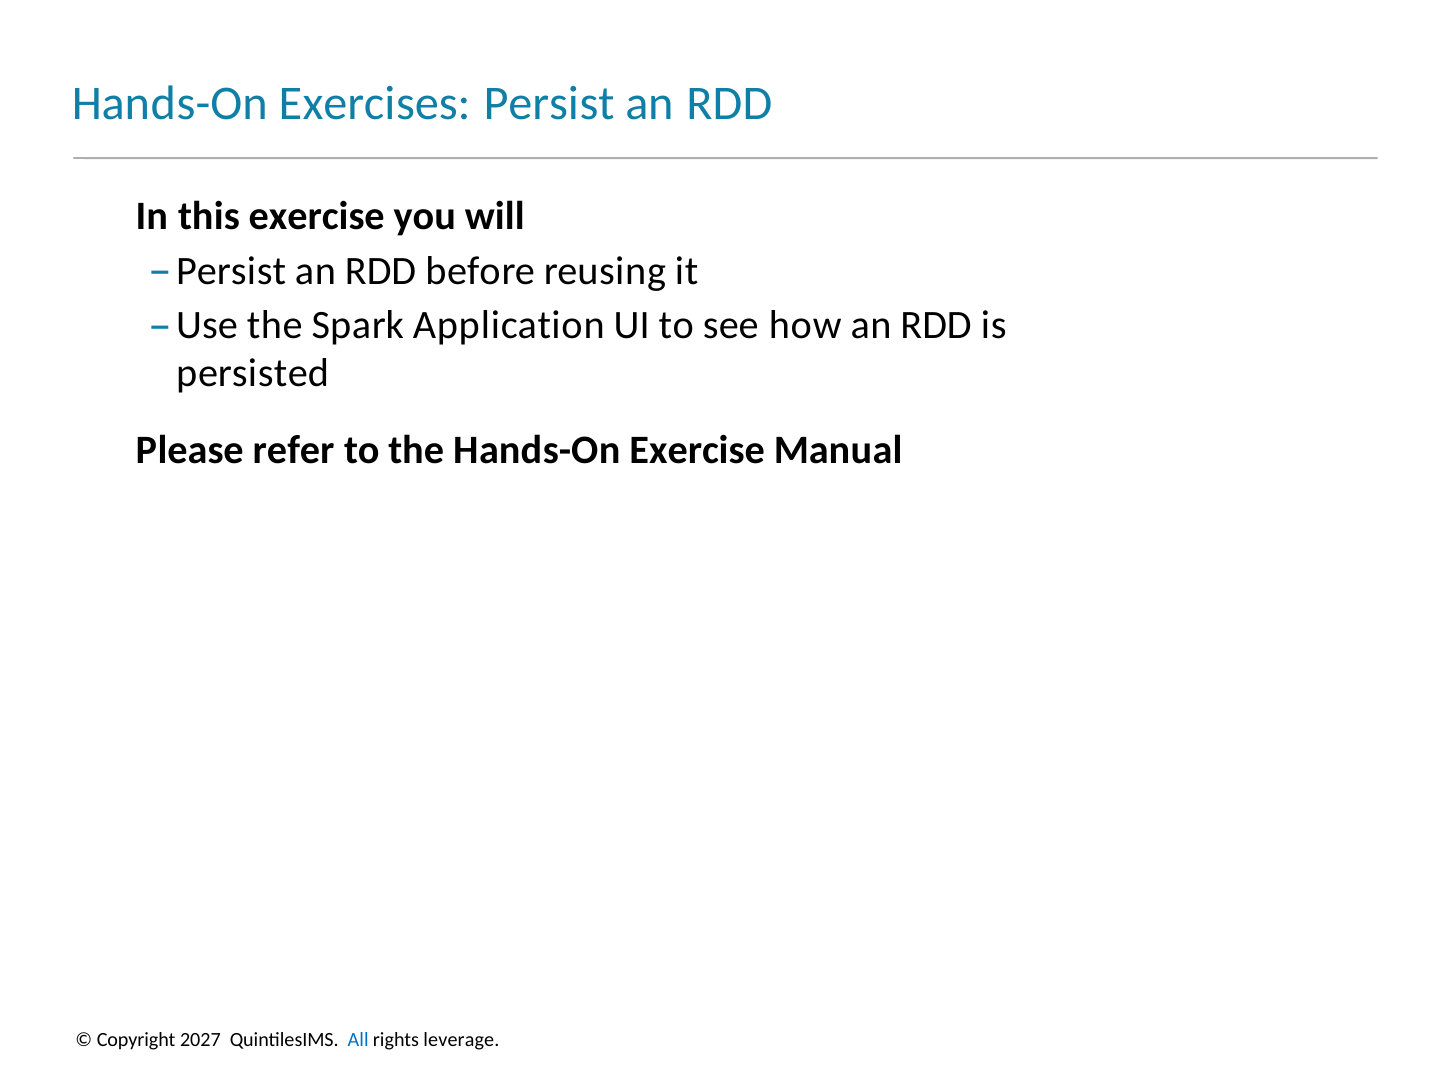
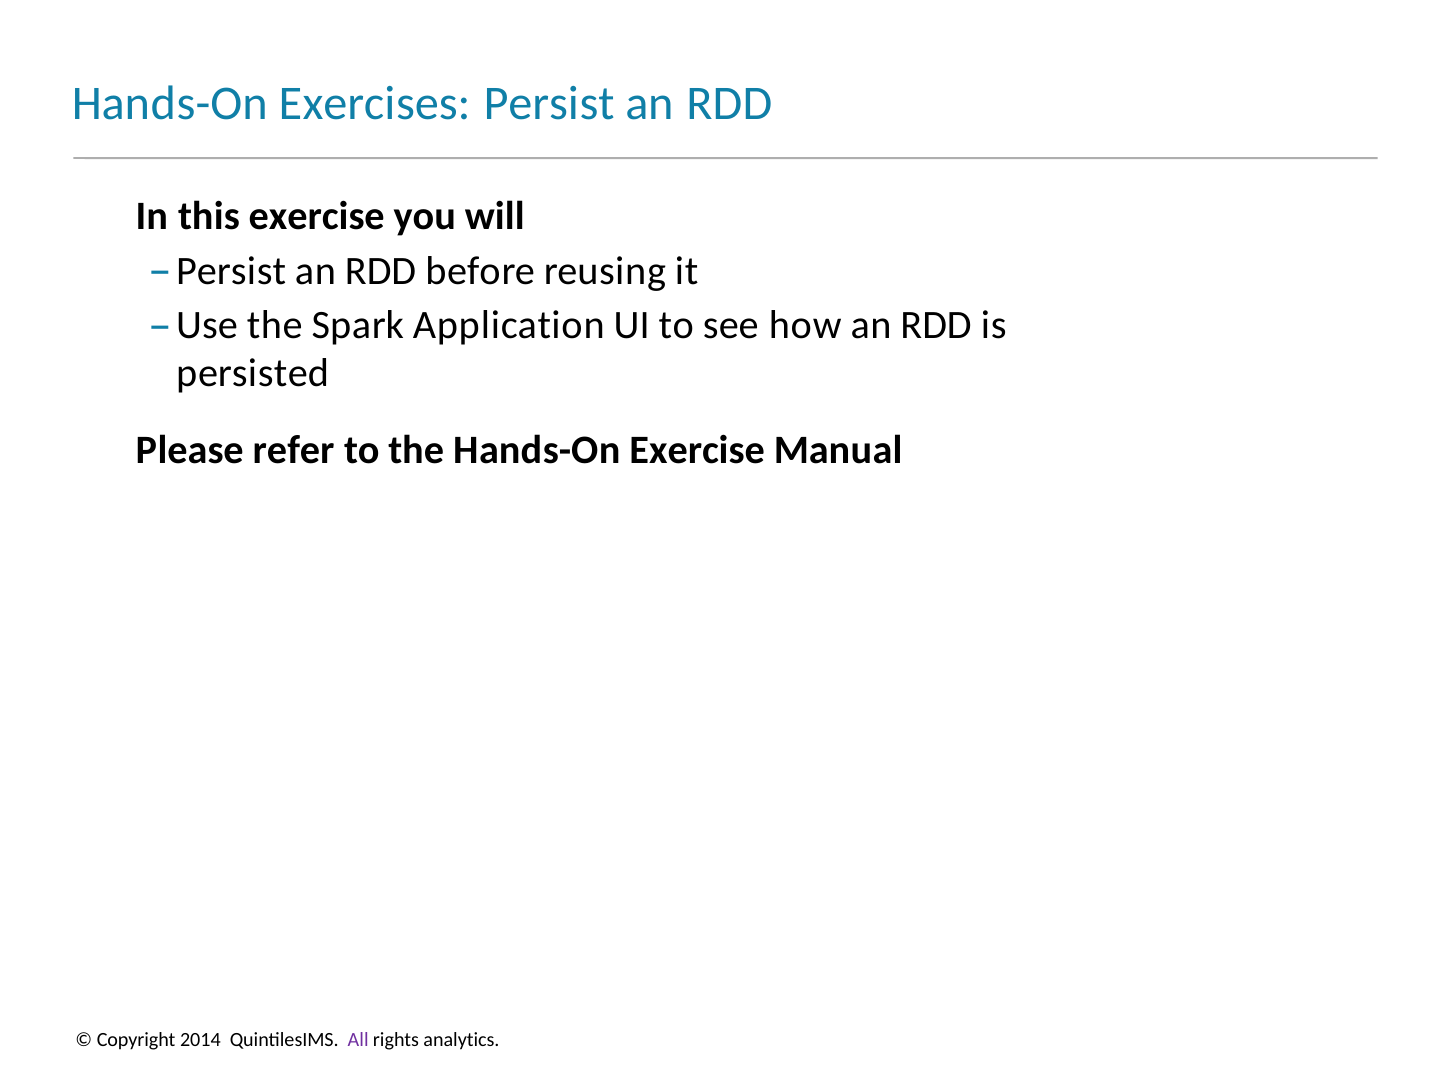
2027: 2027 -> 2014 (200, 1039)
All colour: blue -> purple (358, 1039)
leverage: leverage -> analytics (461, 1039)
